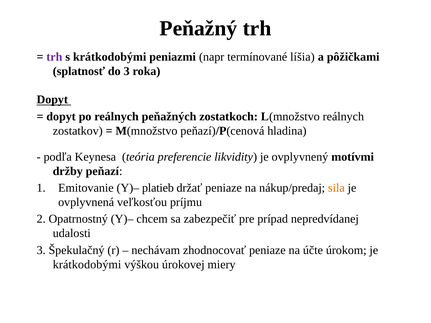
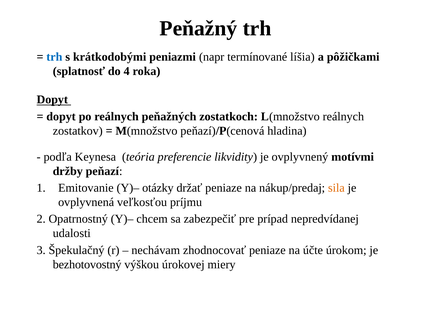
trh colour: purple -> blue (54, 57)
do 3: 3 -> 4 (127, 71)
platieb: platieb -> otázky (158, 188)
krátkodobými: krátkodobými -> bezhotovostný (87, 265)
